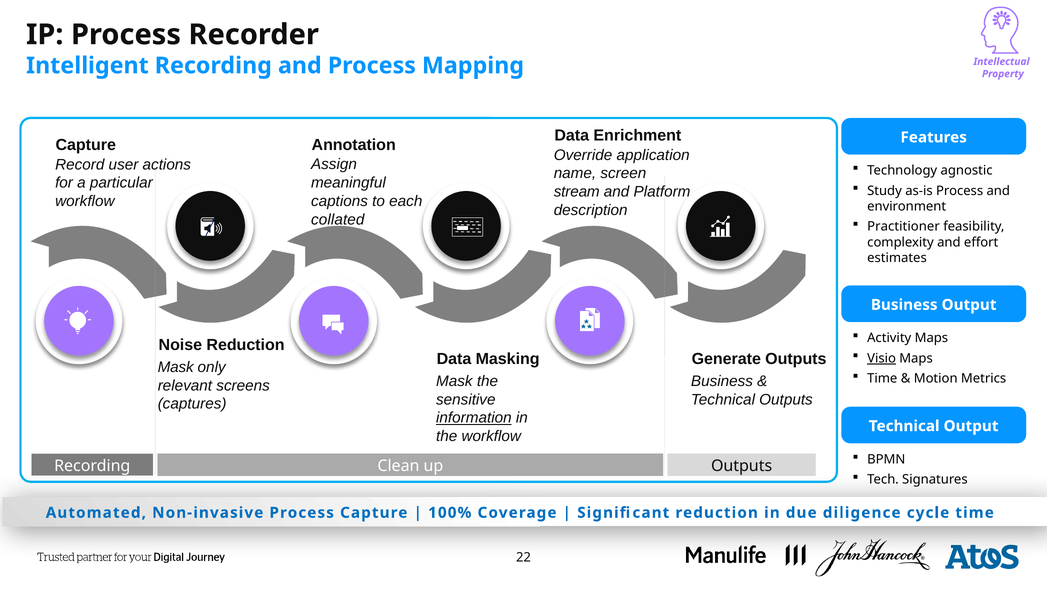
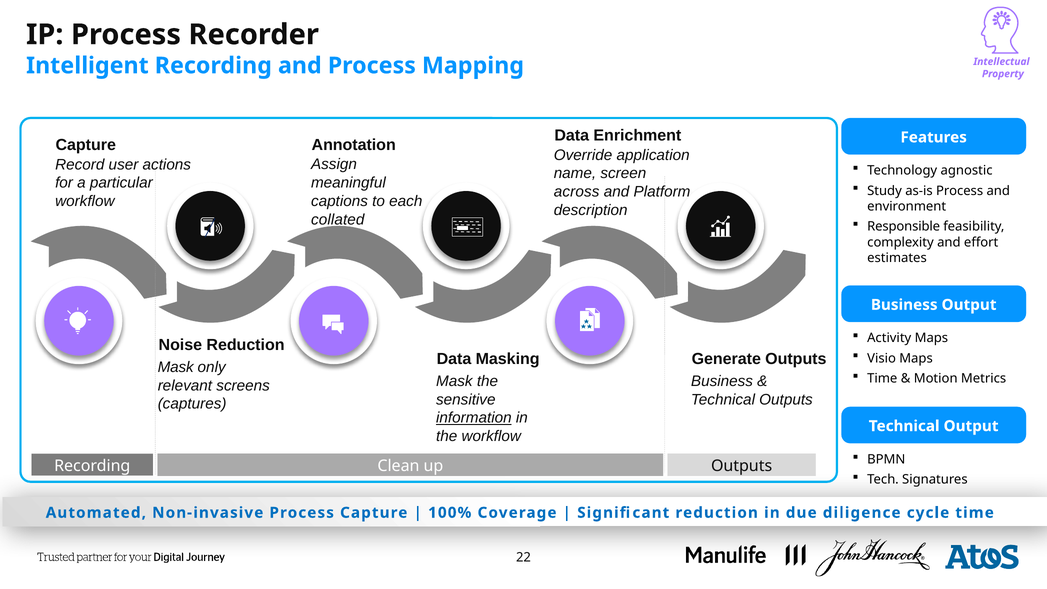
stream: stream -> across (577, 192)
Practitioner: Practitioner -> Responsible (904, 226)
Visio underline: present -> none (882, 358)
